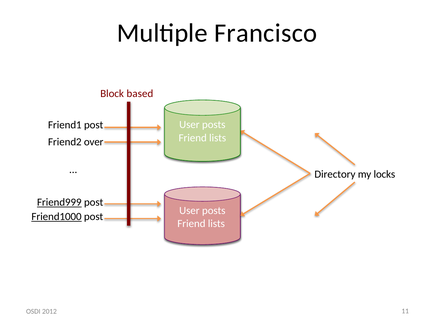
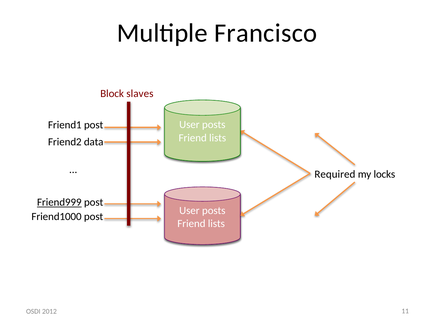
based: based -> slaves (140, 94)
over: over -> data (94, 142)
Directory: Directory -> Required (335, 174)
Friend1000 underline: present -> none (57, 217)
